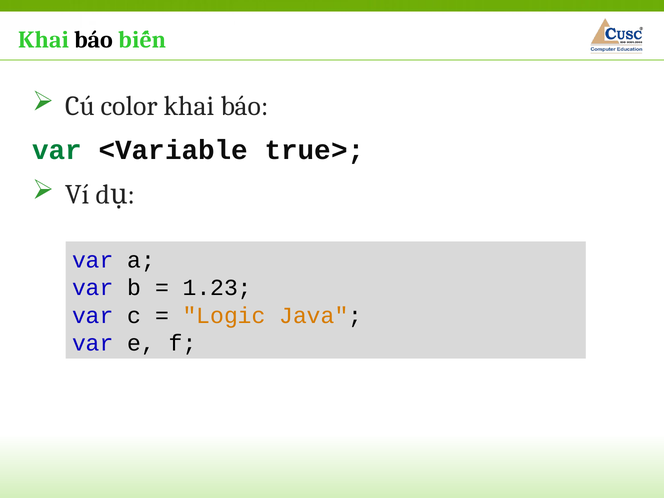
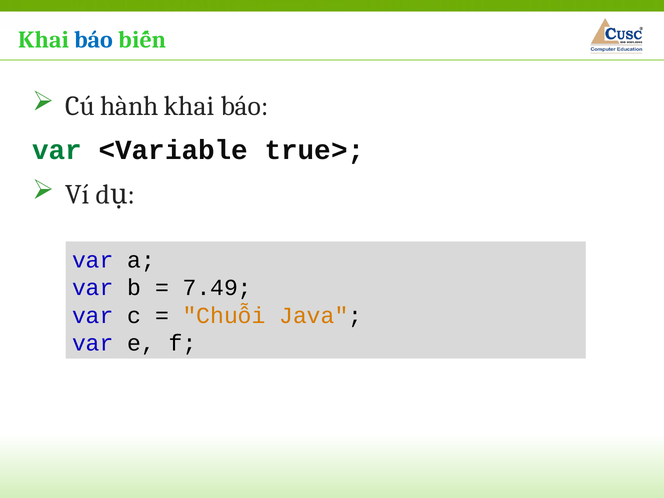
báo colour: black -> blue (94, 40)
color: color -> hành (129, 106)
1.23: 1.23 -> 7.49 (217, 288)
Logic: Logic -> Chuỗi (224, 316)
